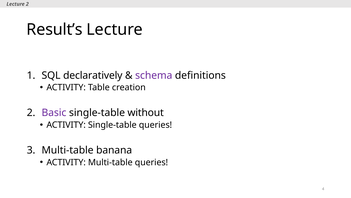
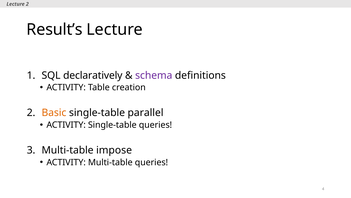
Basic colour: purple -> orange (54, 113)
without: without -> parallel (146, 113)
banana: banana -> impose (114, 150)
